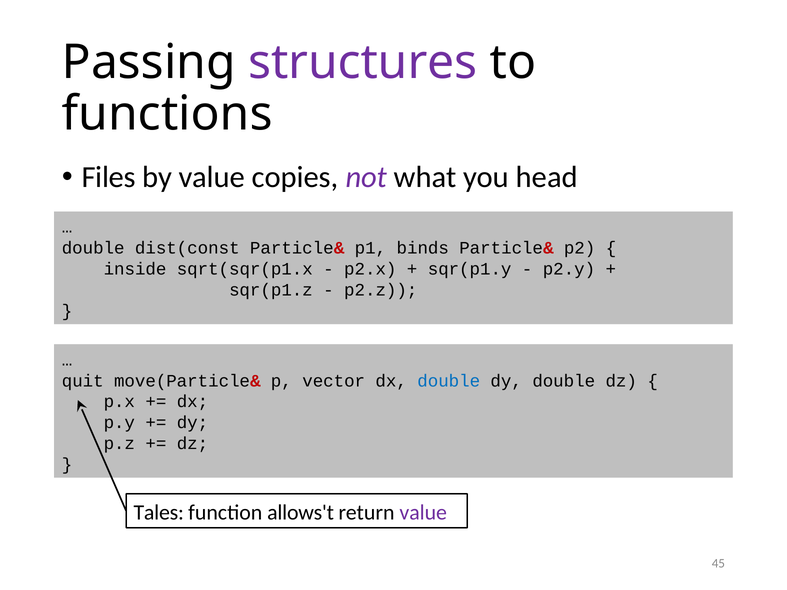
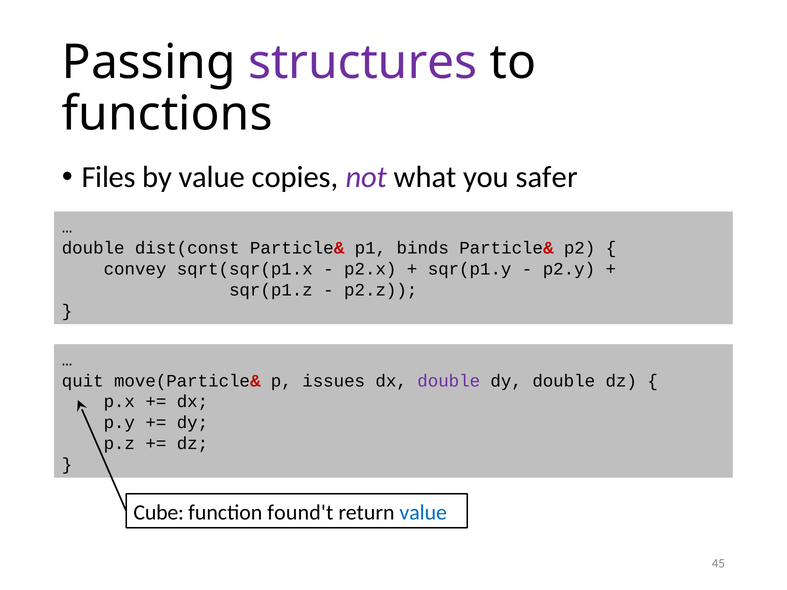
head: head -> safer (547, 177)
inside: inside -> convey (135, 269)
vector: vector -> issues (334, 381)
double colour: blue -> purple (449, 381)
Tales: Tales -> Cube (159, 513)
allows't: allows't -> found't (300, 513)
value colour: purple -> blue (423, 513)
